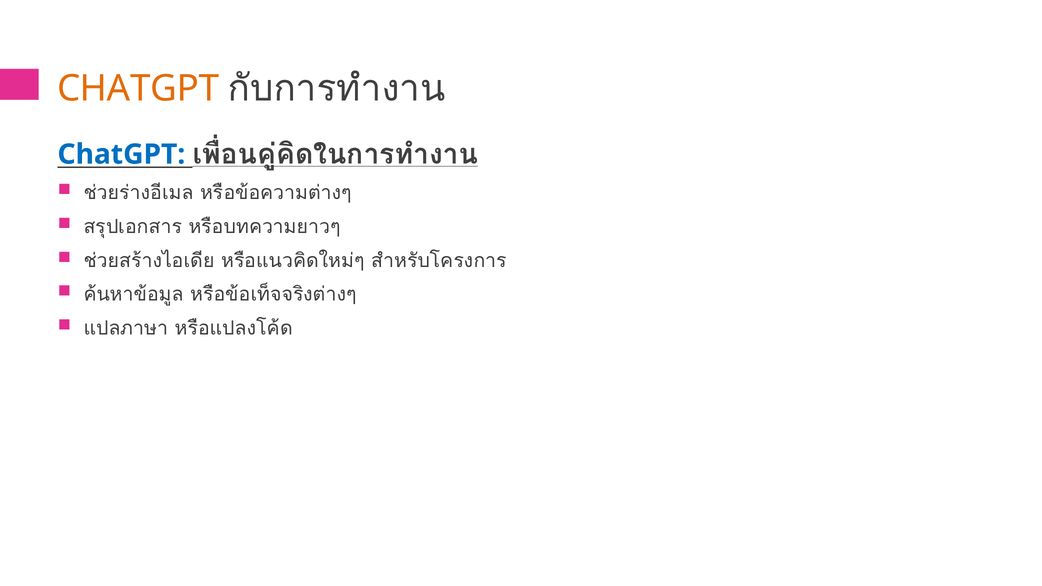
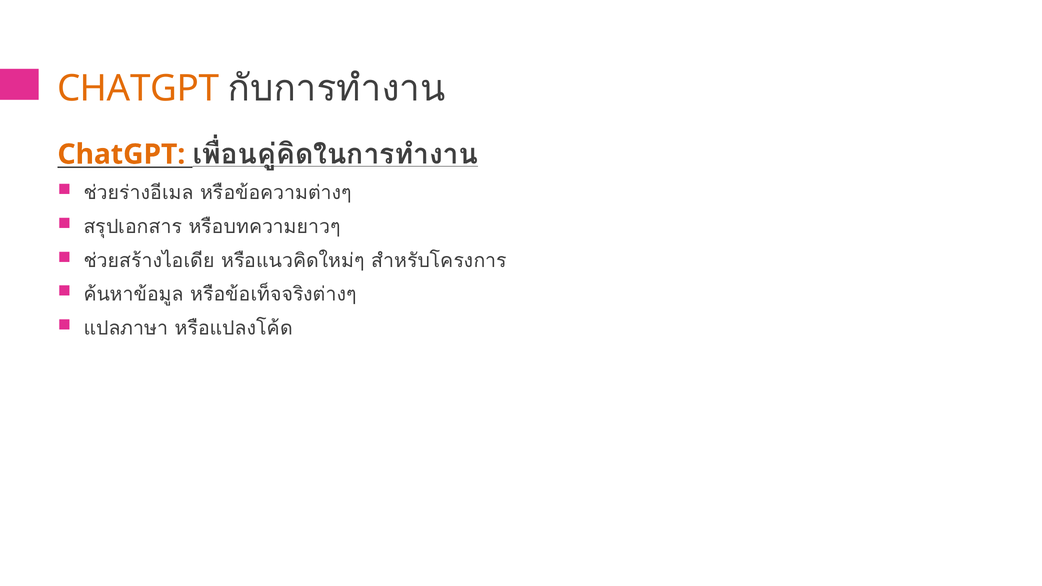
ChatGPT colour: blue -> orange (121, 154)
